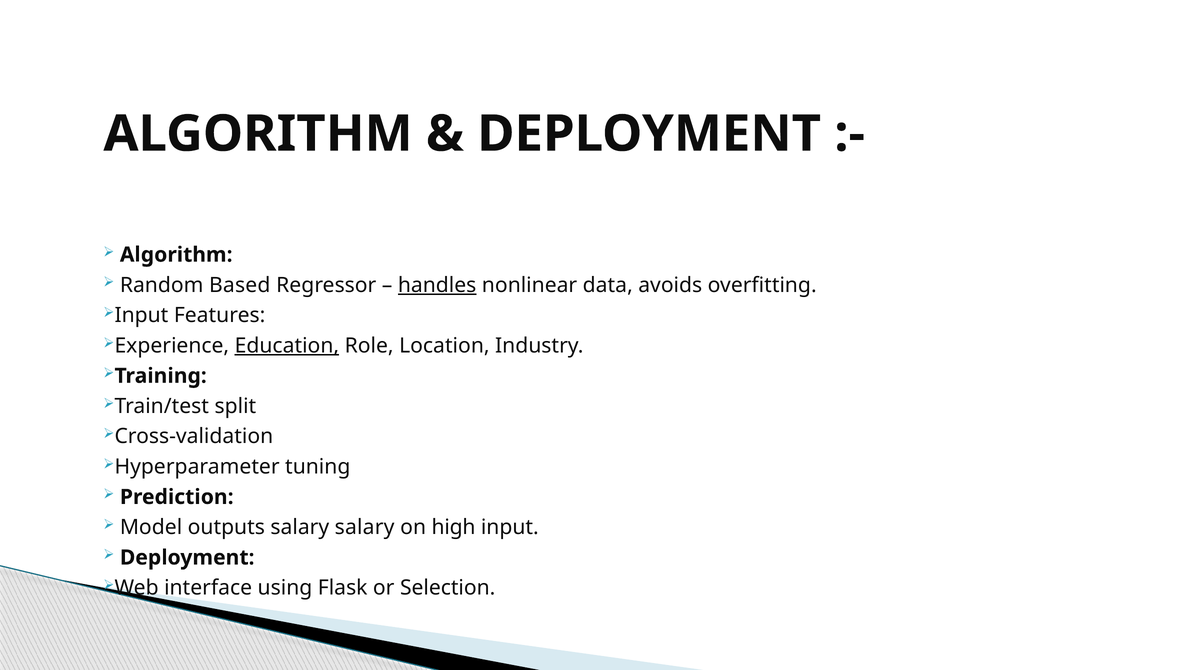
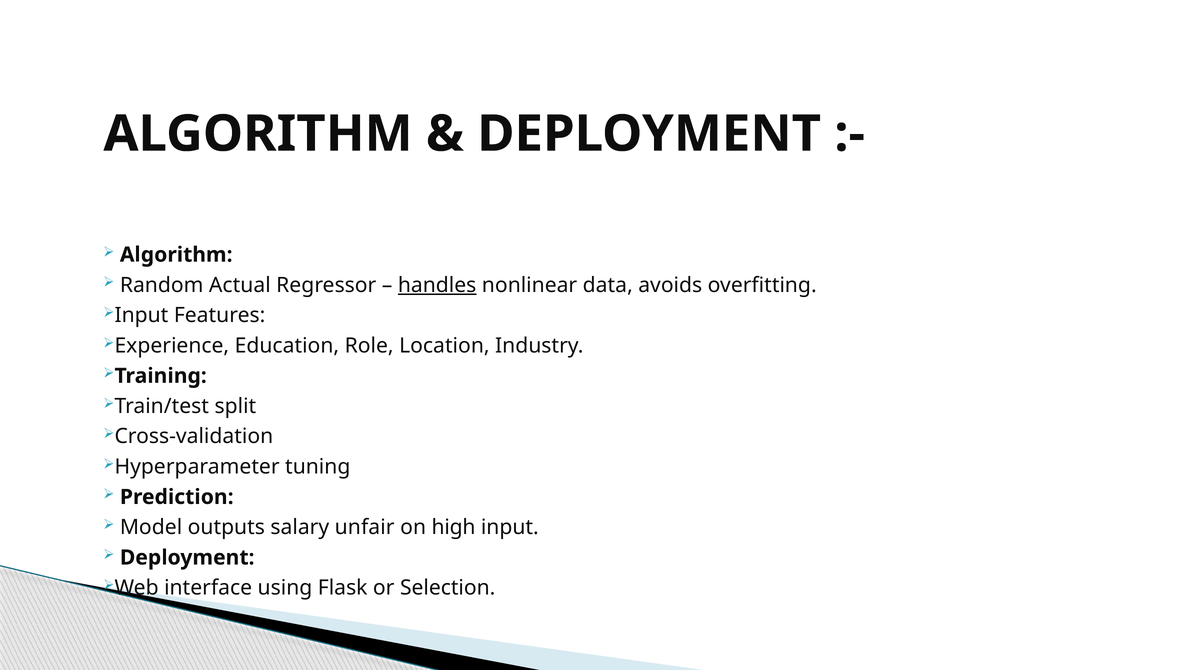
Based: Based -> Actual (240, 285)
Education underline: present -> none (287, 346)
salary salary: salary -> unfair (365, 528)
